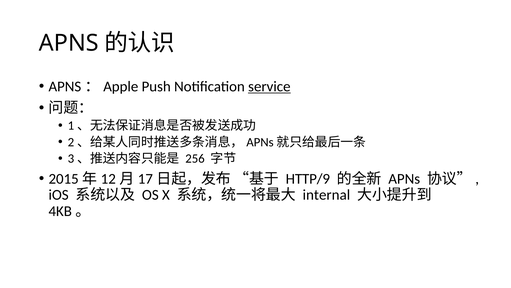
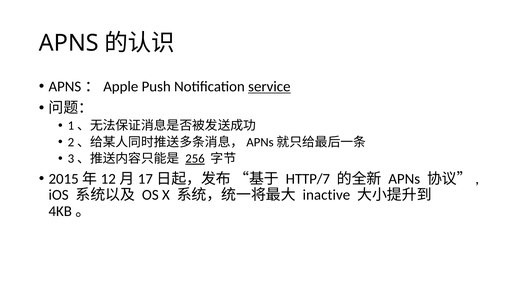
256 underline: none -> present (195, 158)
HTTP/9: HTTP/9 -> HTTP/7 (308, 179)
internal: internal -> inactive (326, 195)
